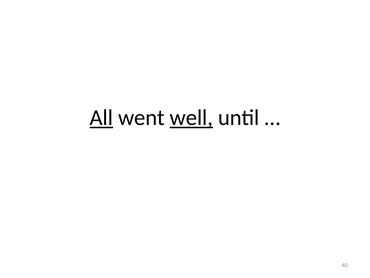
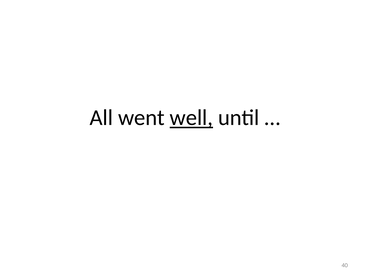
All underline: present -> none (101, 118)
